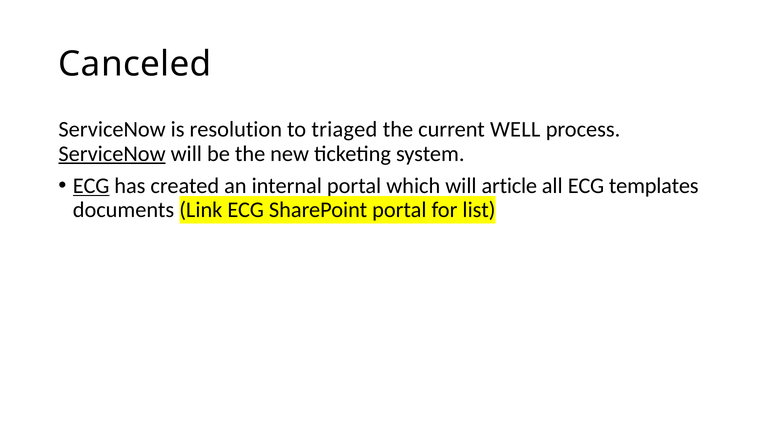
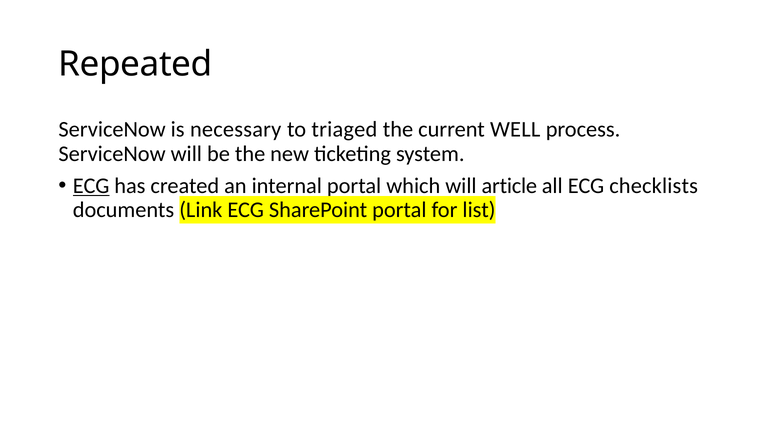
Canceled: Canceled -> Repeated (135, 64)
resolution: resolution -> necessary (236, 130)
ServiceNow underline: present -> none (112, 154)
templates: templates -> checklists (654, 186)
